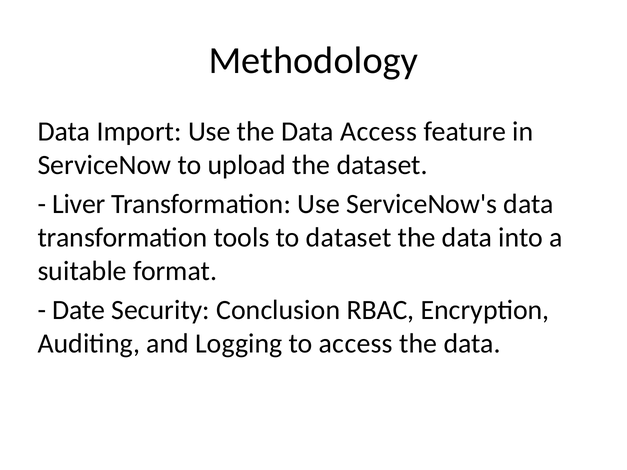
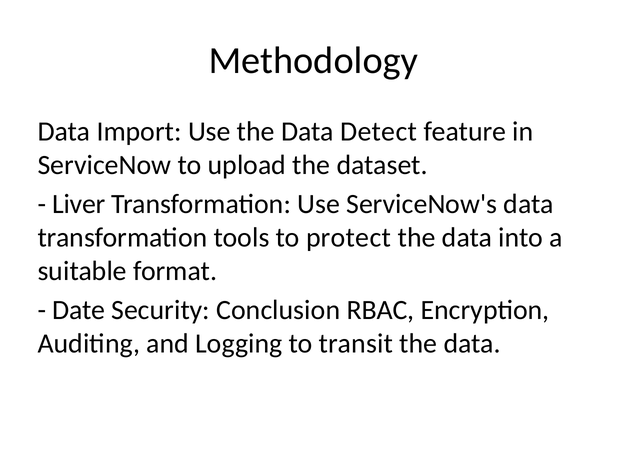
Data Access: Access -> Detect (379, 132)
to dataset: dataset -> protect (348, 238)
to access: access -> transit (356, 344)
